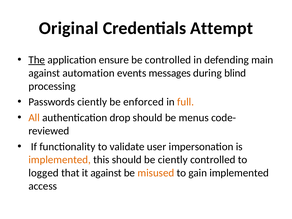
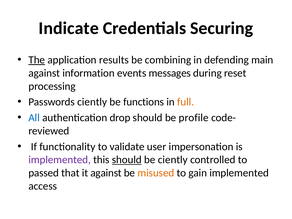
Original: Original -> Indicate (69, 28)
Attempt: Attempt -> Securing (222, 28)
ensure: ensure -> results (114, 60)
be controlled: controlled -> combining (168, 60)
automation: automation -> information (89, 73)
blind: blind -> reset (235, 73)
enforced: enforced -> functions (144, 102)
All colour: orange -> blue (34, 118)
menus: menus -> profile (194, 118)
implemented colour: orange -> purple (60, 160)
should underline: none -> present (127, 160)
logged: logged -> passed (44, 173)
